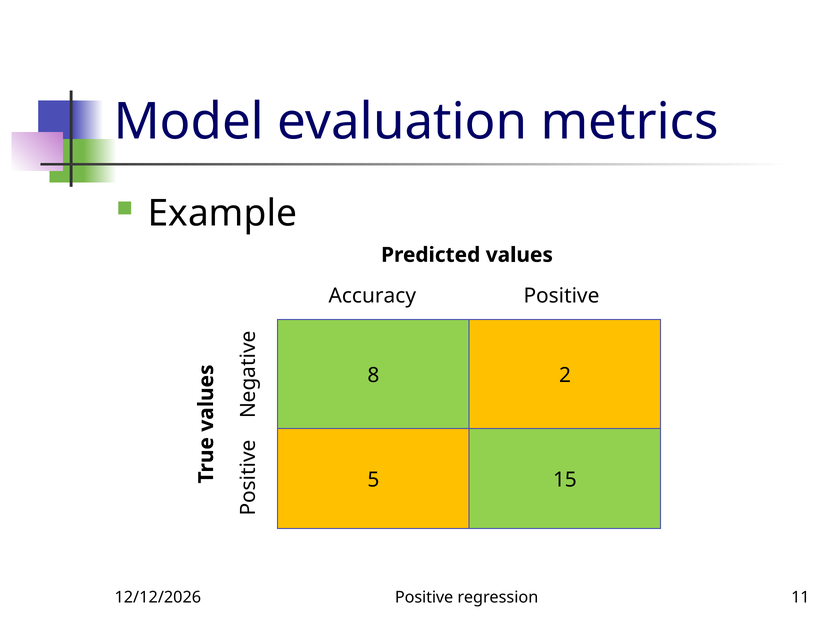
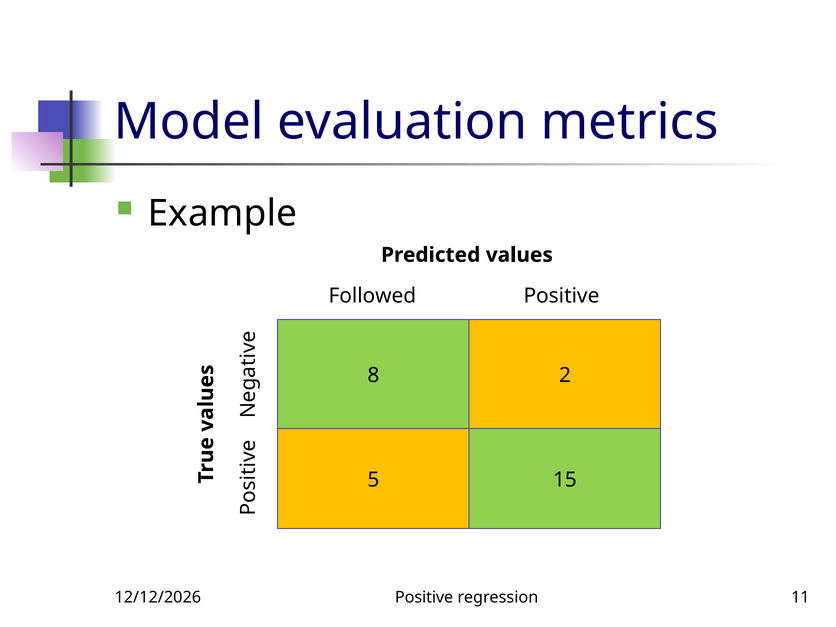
Accuracy: Accuracy -> Followed (372, 296)
